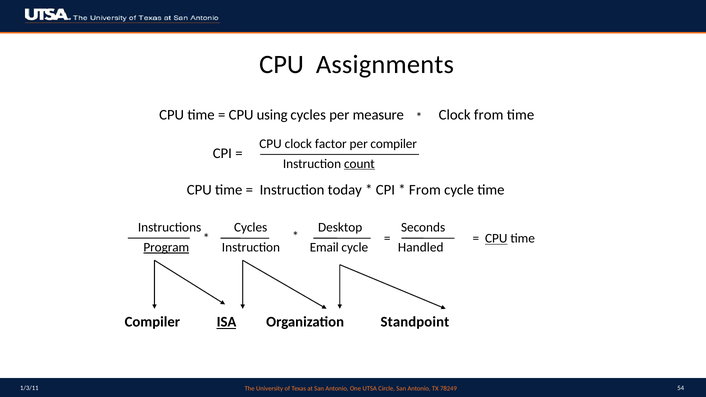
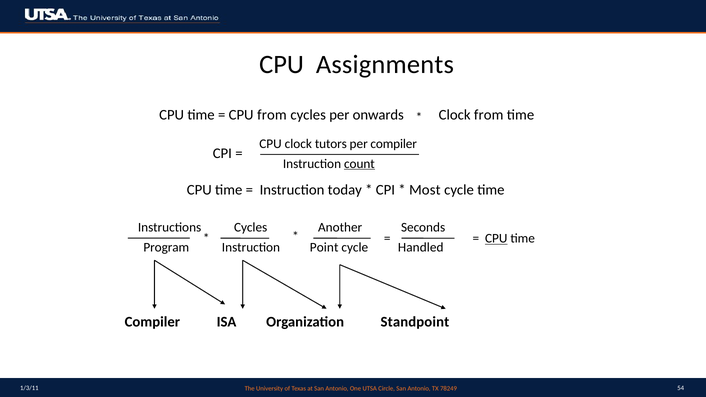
CPU using: using -> from (272, 115)
measure: measure -> onwards (378, 115)
factor: factor -> tutors (331, 144)
From: From -> Most (425, 190)
Desktop: Desktop -> Another (340, 228)
Program underline: present -> none (166, 248)
Email: Email -> Point (324, 248)
ISA underline: present -> none (226, 322)
